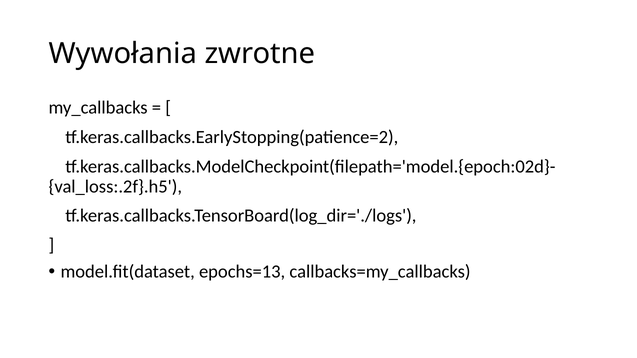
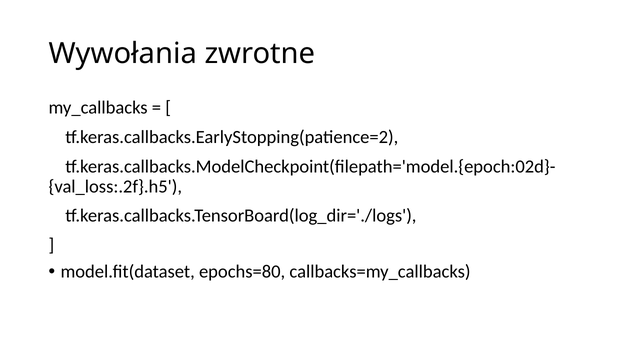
epochs=13: epochs=13 -> epochs=80 (242, 272)
